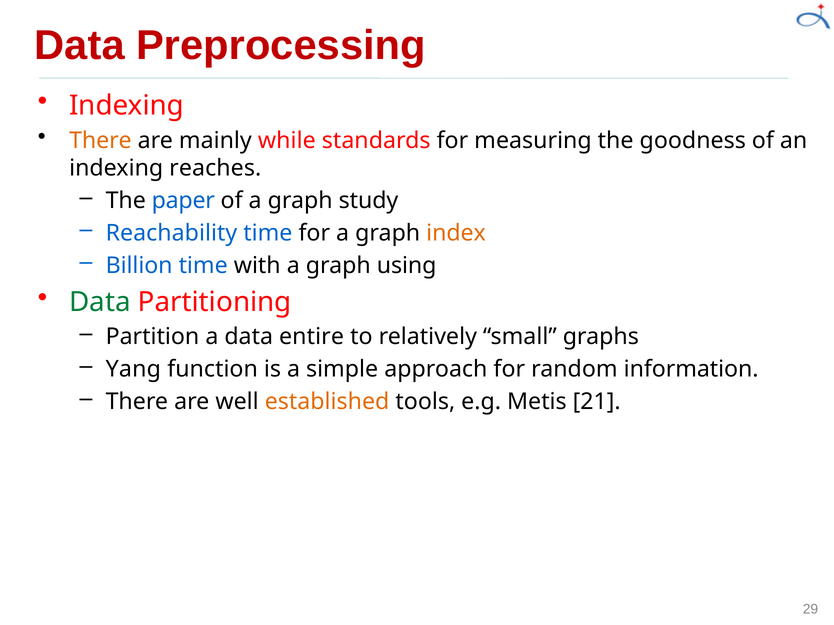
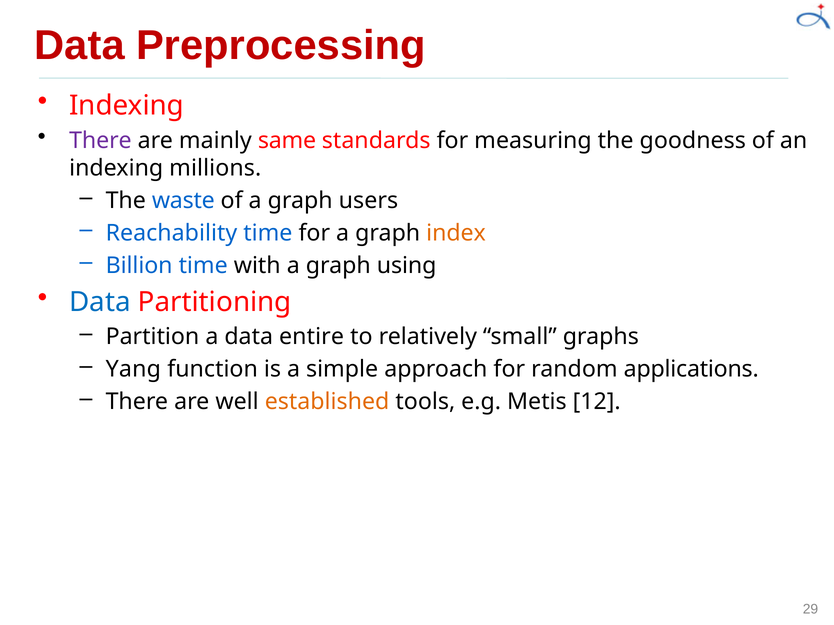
There colour: orange -> purple (100, 141)
while: while -> same (287, 141)
reaches: reaches -> millions (215, 168)
paper: paper -> waste (183, 201)
study: study -> users (368, 201)
Data colour: green -> blue (100, 302)
information: information -> applications (691, 369)
21: 21 -> 12 (597, 402)
